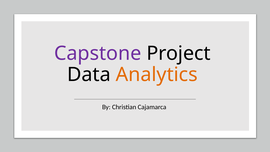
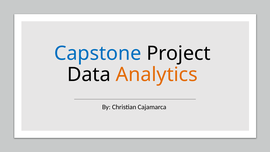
Capstone colour: purple -> blue (98, 53)
